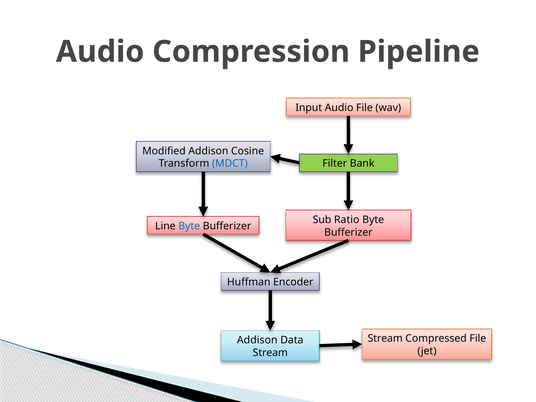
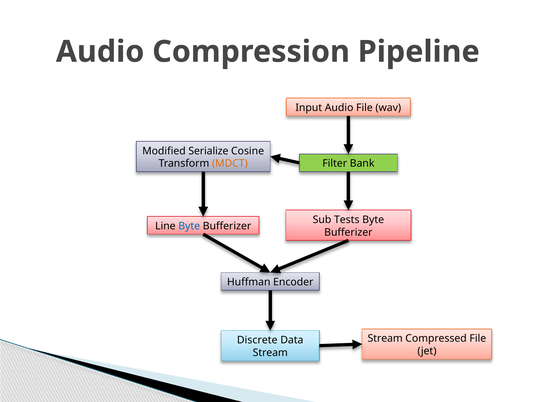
Modified Addison: Addison -> Serialize (208, 151)
MDCT colour: blue -> orange (230, 163)
Ratio: Ratio -> Tests (347, 220)
Addison: Addison -> Discrete (257, 340)
